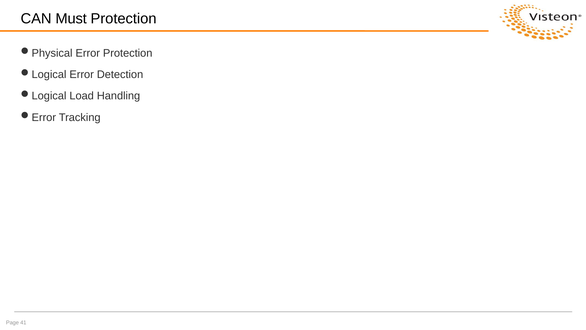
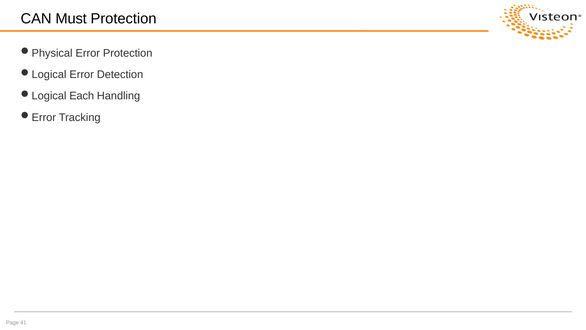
Load: Load -> Each (82, 96)
